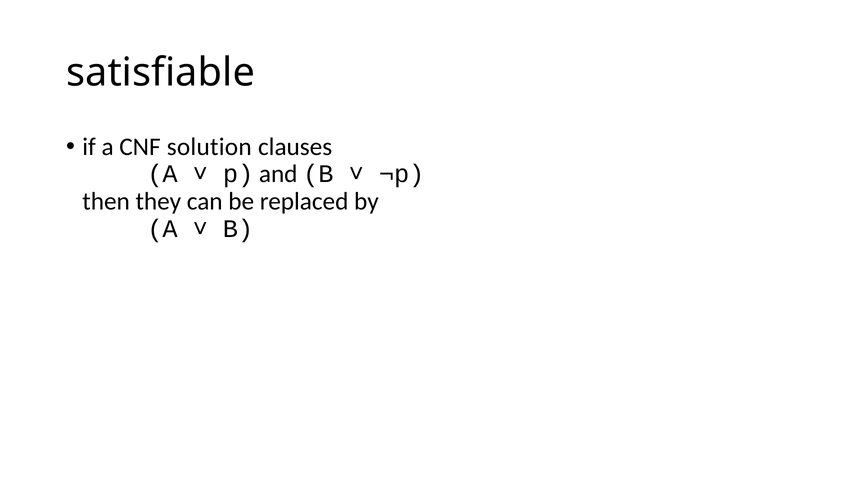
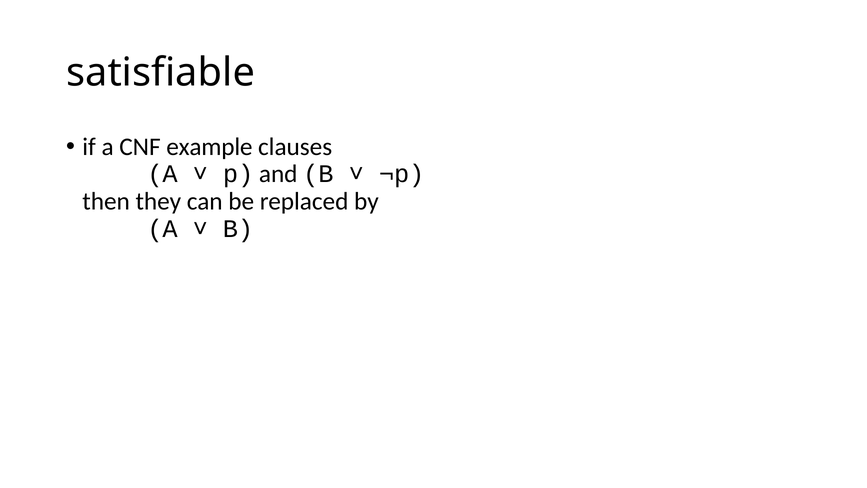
solution: solution -> example (209, 147)
